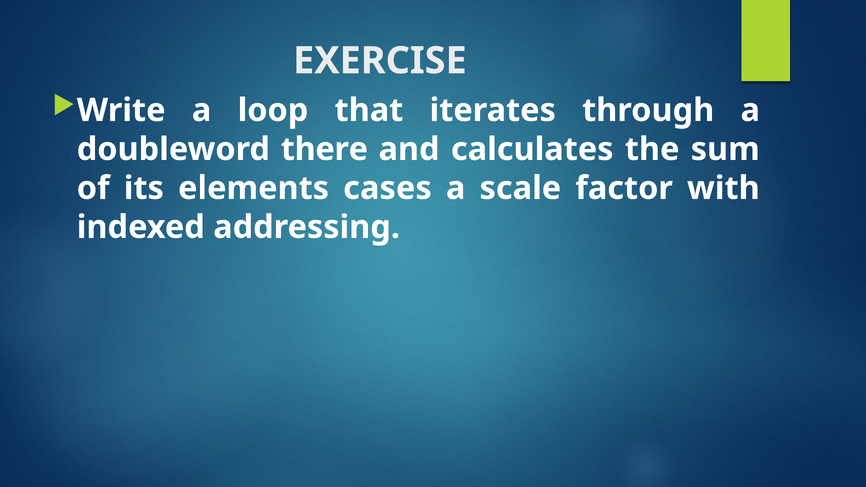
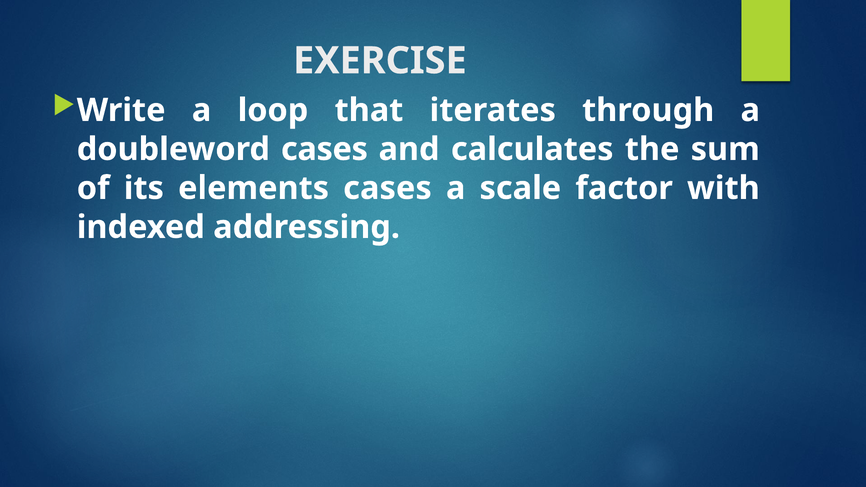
doubleword there: there -> cases (324, 149)
